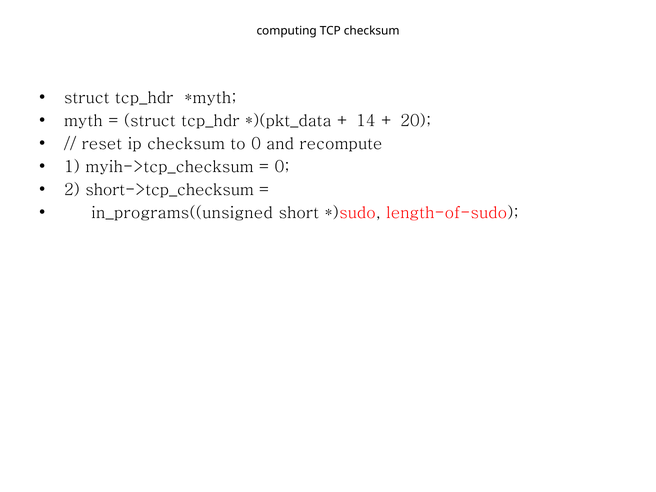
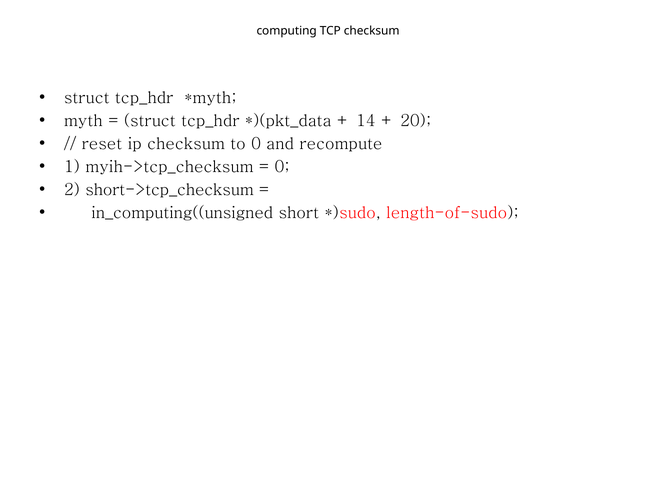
in_programs((unsigned: in_programs((unsigned -> in_computing((unsigned (182, 213)
